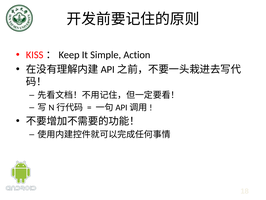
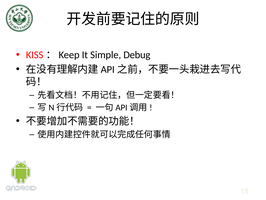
Action: Action -> Debug (137, 55)
